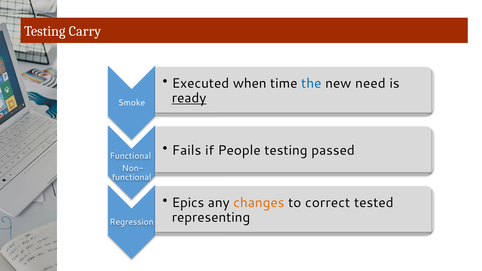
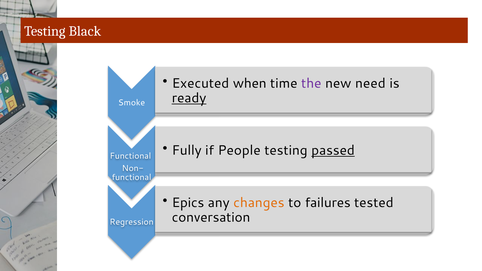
Carry: Carry -> Black (85, 31)
the colour: blue -> purple (311, 84)
Fails: Fails -> Fully (187, 151)
passed underline: none -> present (333, 151)
correct: correct -> failures (328, 203)
representing: representing -> conversation (211, 218)
